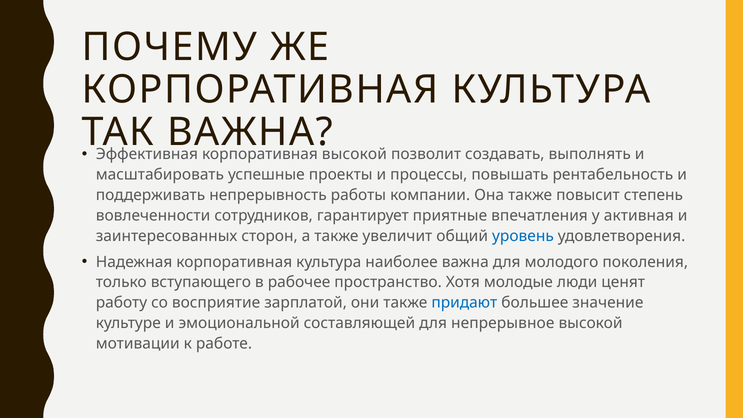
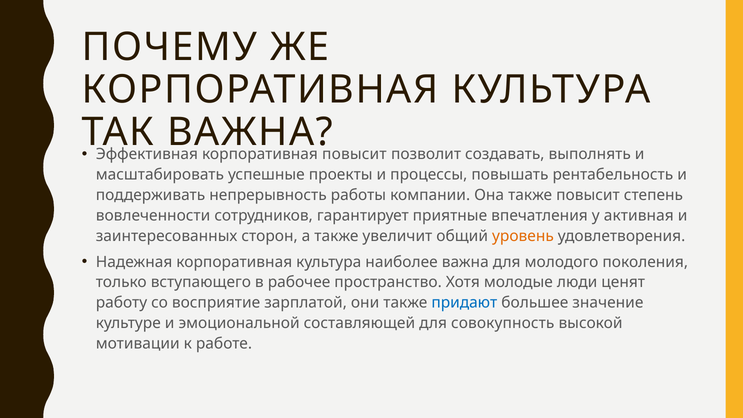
высокой: высокой -> повысит (354, 154)
уровень colour: blue -> orange (523, 236)
непрерывное: непрерывное -> совокупность (503, 323)
